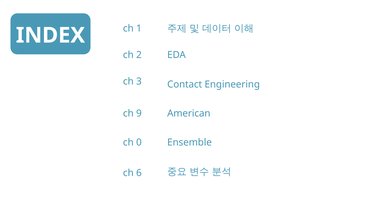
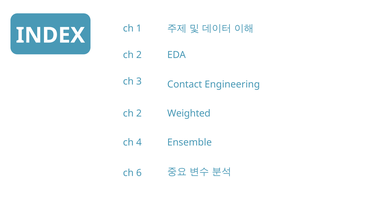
9: 9 -> 2 (139, 113)
American: American -> Weighted (189, 113)
0: 0 -> 4 (139, 142)
